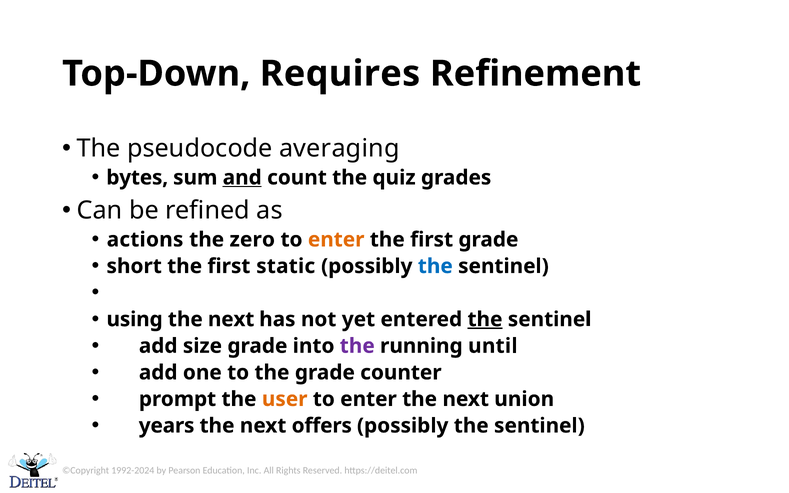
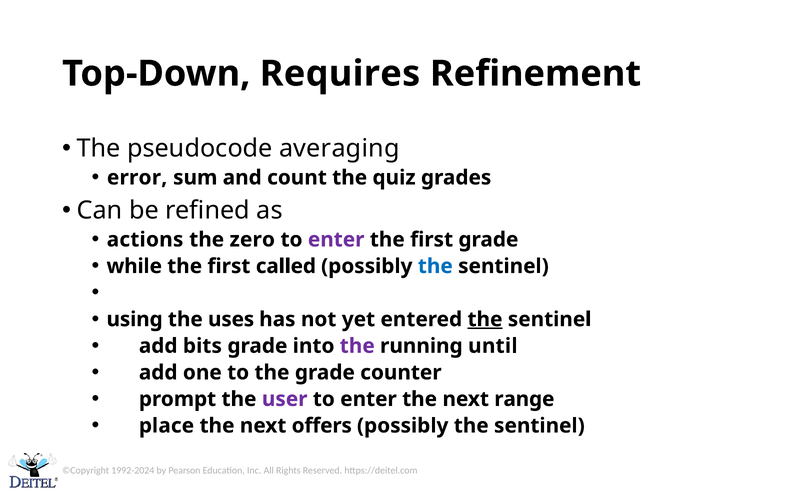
bytes: bytes -> error (137, 178)
and underline: present -> none (242, 178)
enter colour: orange -> purple (336, 240)
short: short -> while (134, 266)
static: static -> called (286, 266)
next: next -> uses (231, 319)
size: size -> bits (202, 346)
user colour: orange -> purple (285, 399)
union: union -> range (524, 399)
years: years -> place (166, 426)
